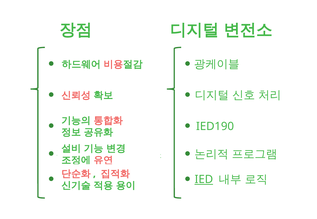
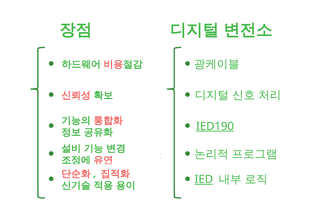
IED190 underline: none -> present (215, 127)
